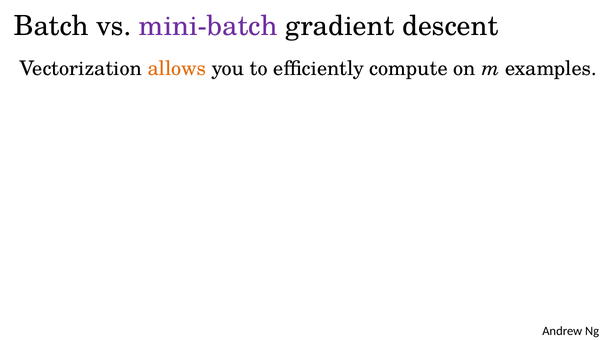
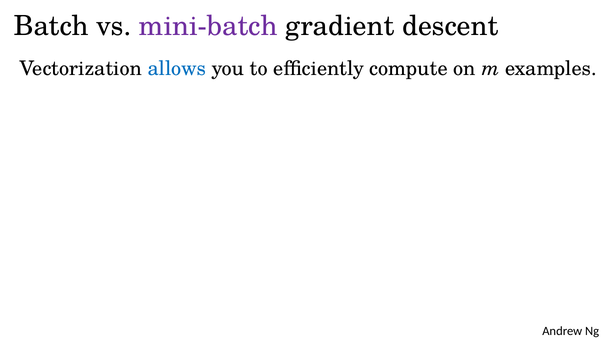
allows colour: orange -> blue (177, 68)
